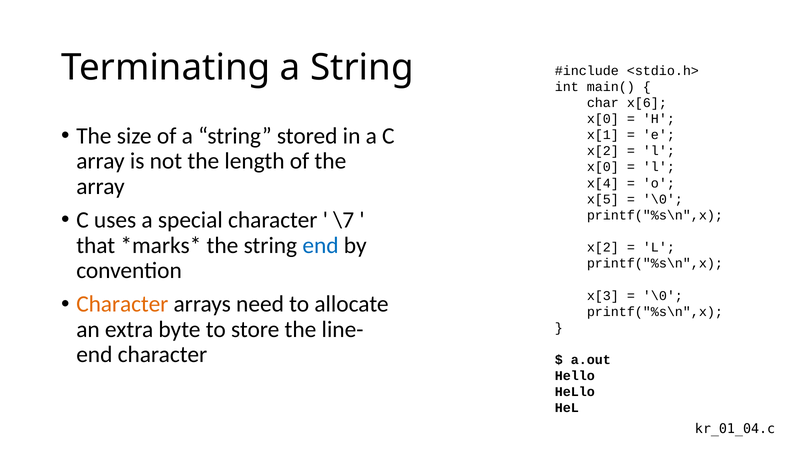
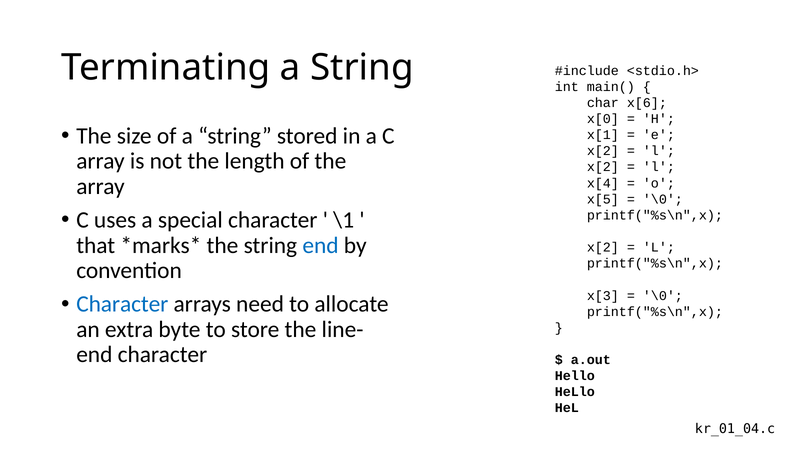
x[0: x[0 -> x[2 (603, 167)
\7: \7 -> \1 (344, 220)
Character colour: orange -> blue (122, 304)
